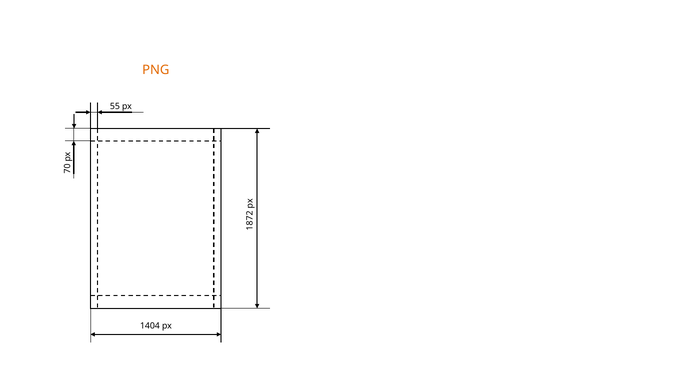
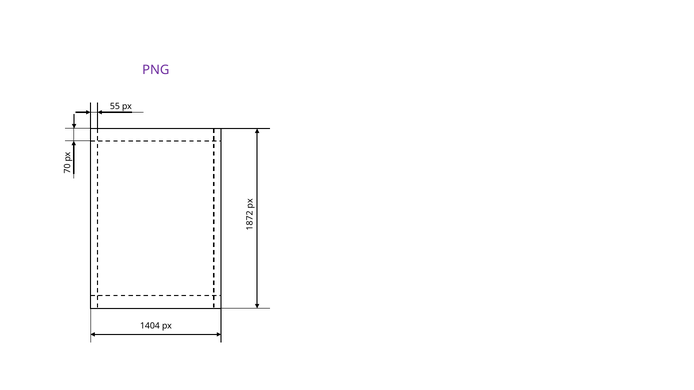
PNG colour: orange -> purple (156, 70)
